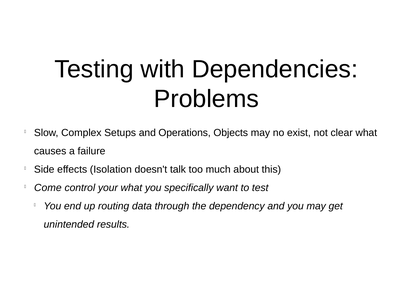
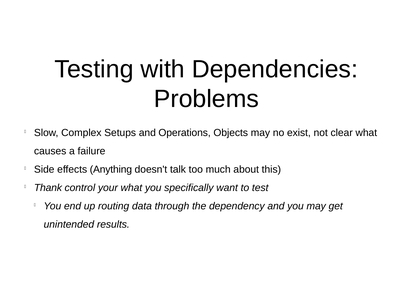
Isolation: Isolation -> Anything (111, 169)
Come: Come -> Thank (48, 188)
